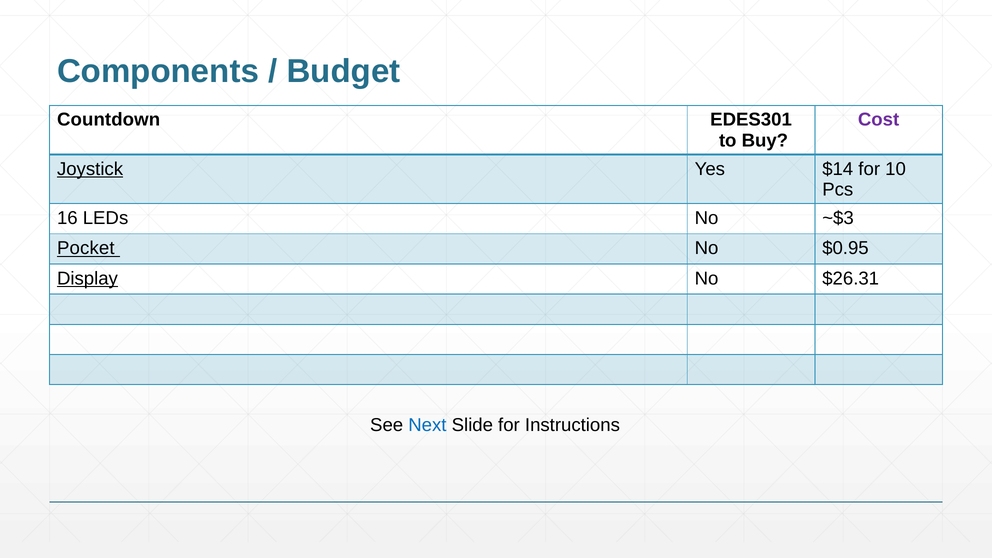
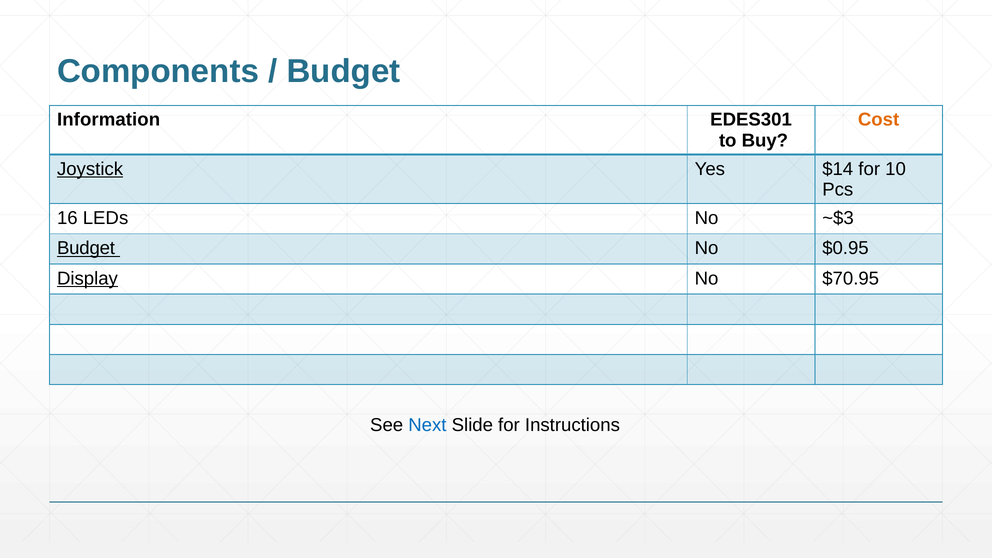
Countdown: Countdown -> Information (109, 120)
Cost colour: purple -> orange (879, 120)
Pocket: Pocket -> Budget (86, 248)
$26.31: $26.31 -> $70.95 (851, 278)
